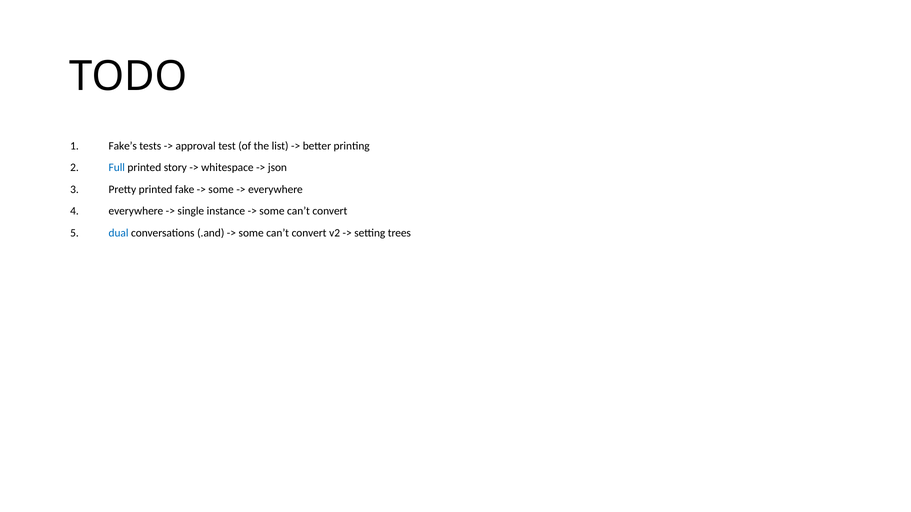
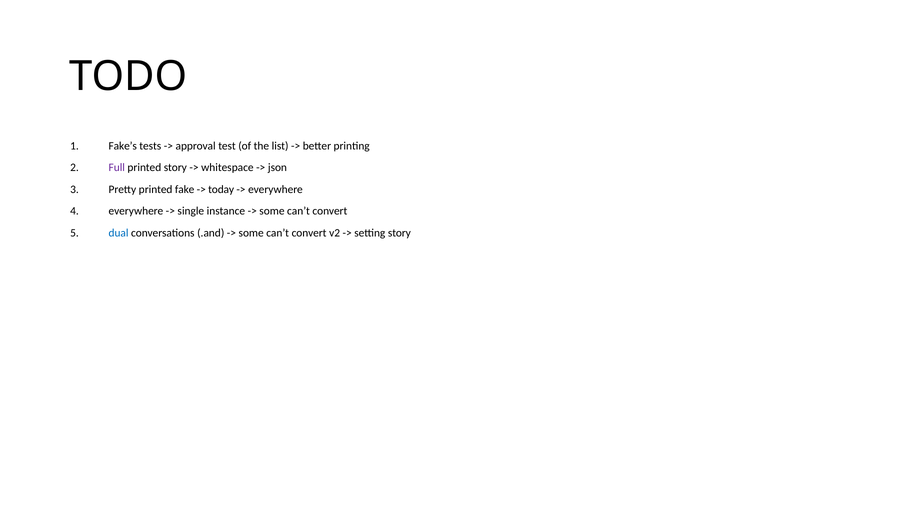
Full colour: blue -> purple (117, 168)
some: some -> today (221, 189)
setting trees: trees -> story (399, 233)
